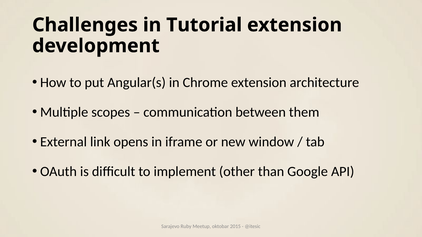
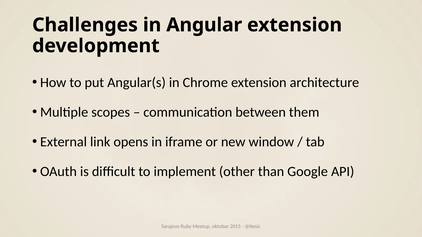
Tutorial: Tutorial -> Angular (204, 25)
